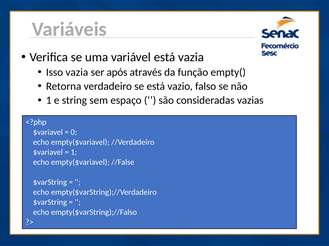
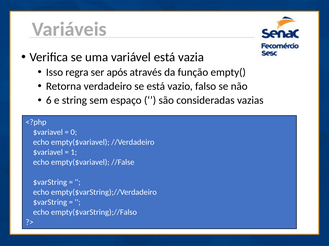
Isso vazia: vazia -> regra (77, 72)
1: 1 -> 6 (49, 101)
